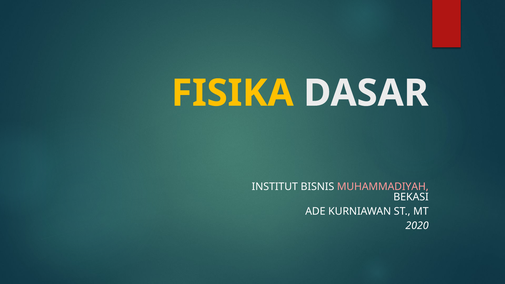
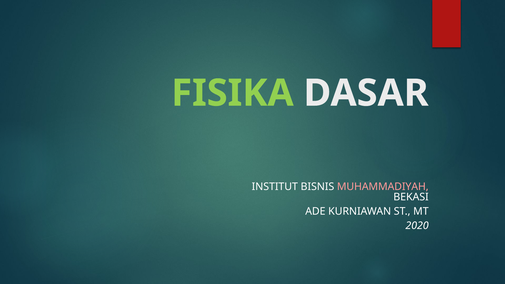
FISIKA colour: yellow -> light green (232, 93)
